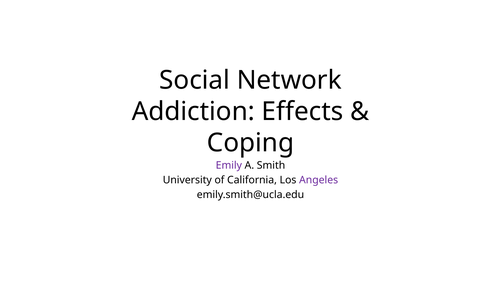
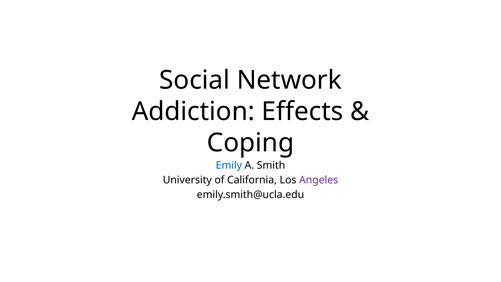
Emily colour: purple -> blue (229, 165)
